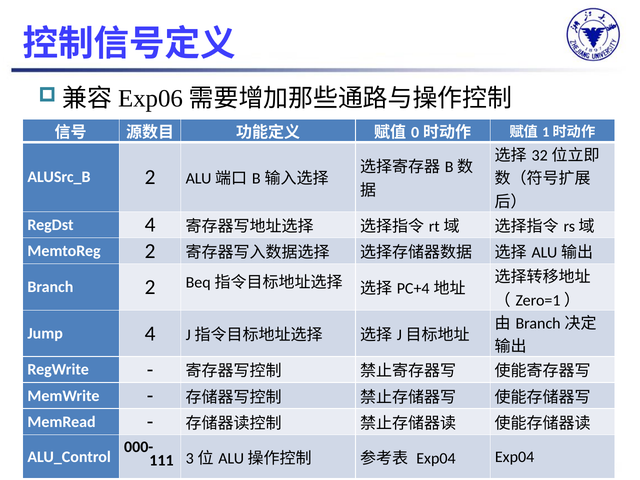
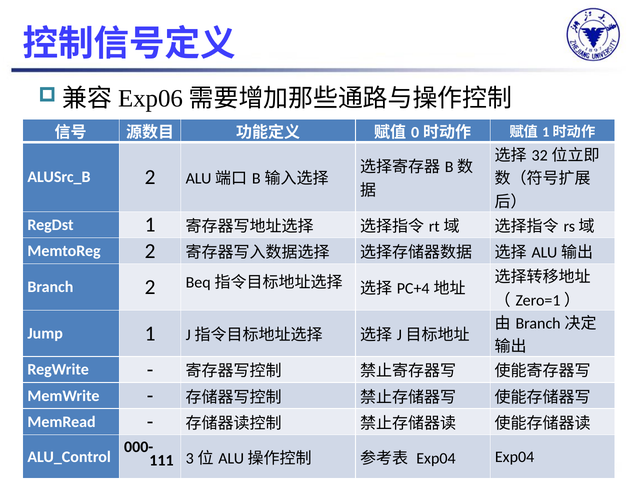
RegDst 4: 4 -> 1 (150, 225)
Jump 4: 4 -> 1 (150, 334)
